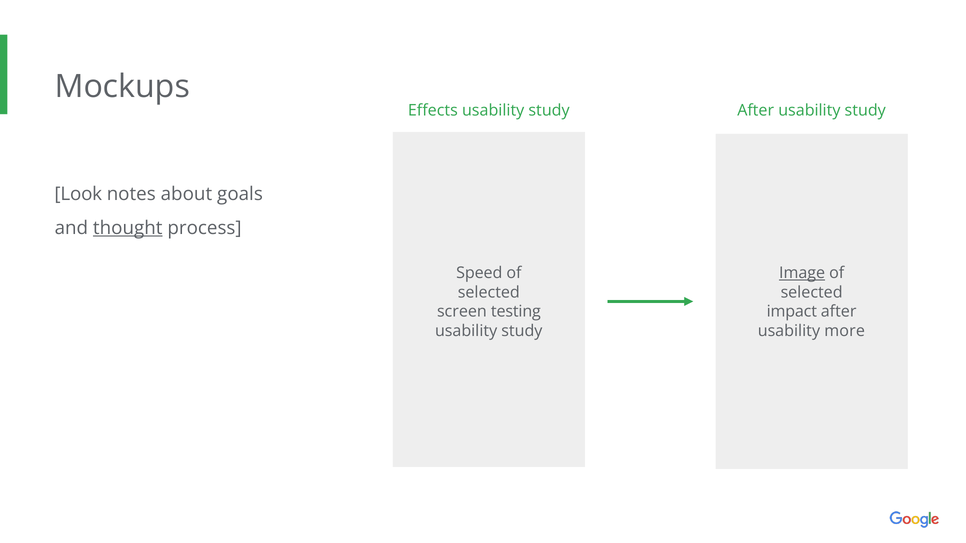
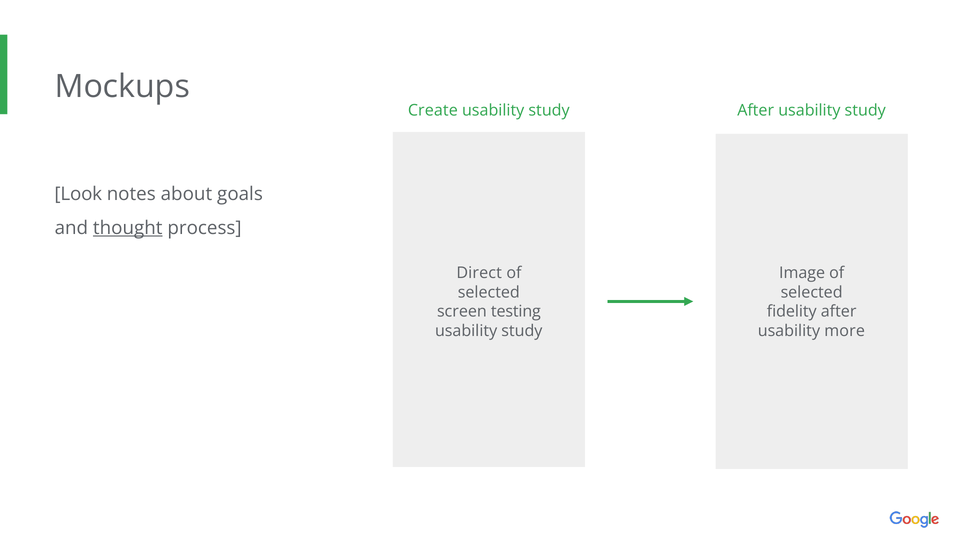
Effects: Effects -> Create (433, 111)
Speed: Speed -> Direct (479, 273)
Image underline: present -> none (802, 273)
impact: impact -> fidelity (792, 312)
